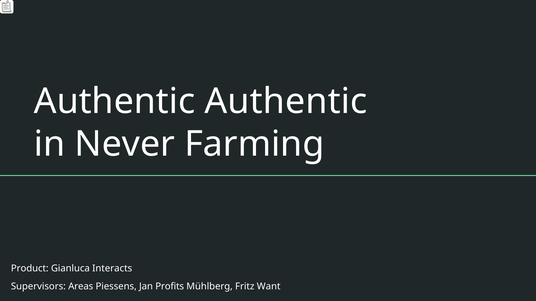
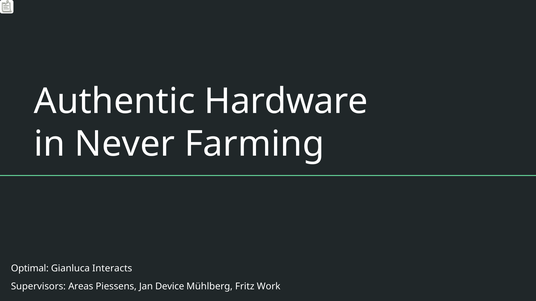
Authentic Authentic: Authentic -> Hardware (286, 102)
Product: Product -> Optimal (30, 269)
Profits: Profits -> Device (170, 287)
Want: Want -> Work (269, 287)
